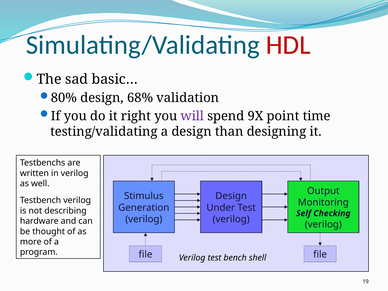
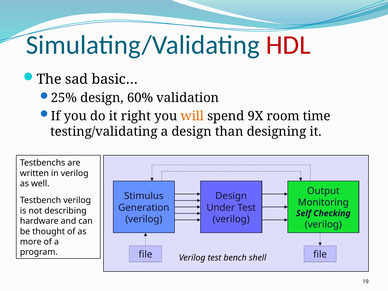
80%: 80% -> 25% (64, 98)
68%: 68% -> 60% (140, 98)
will colour: purple -> orange (192, 116)
point: point -> room (283, 116)
